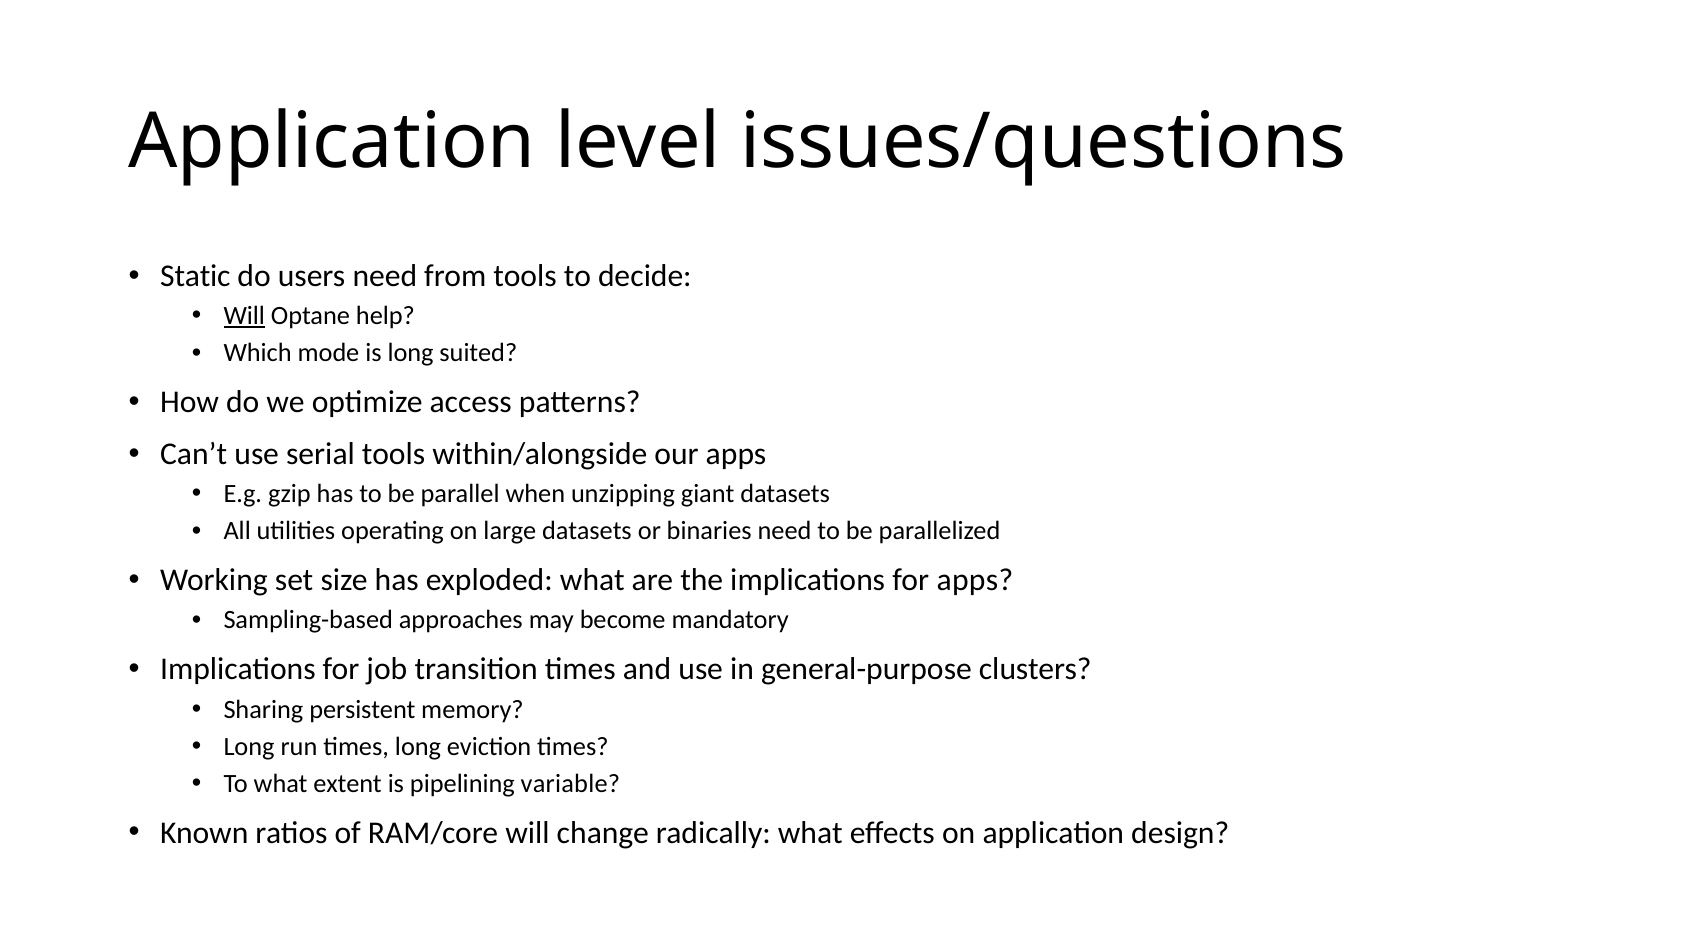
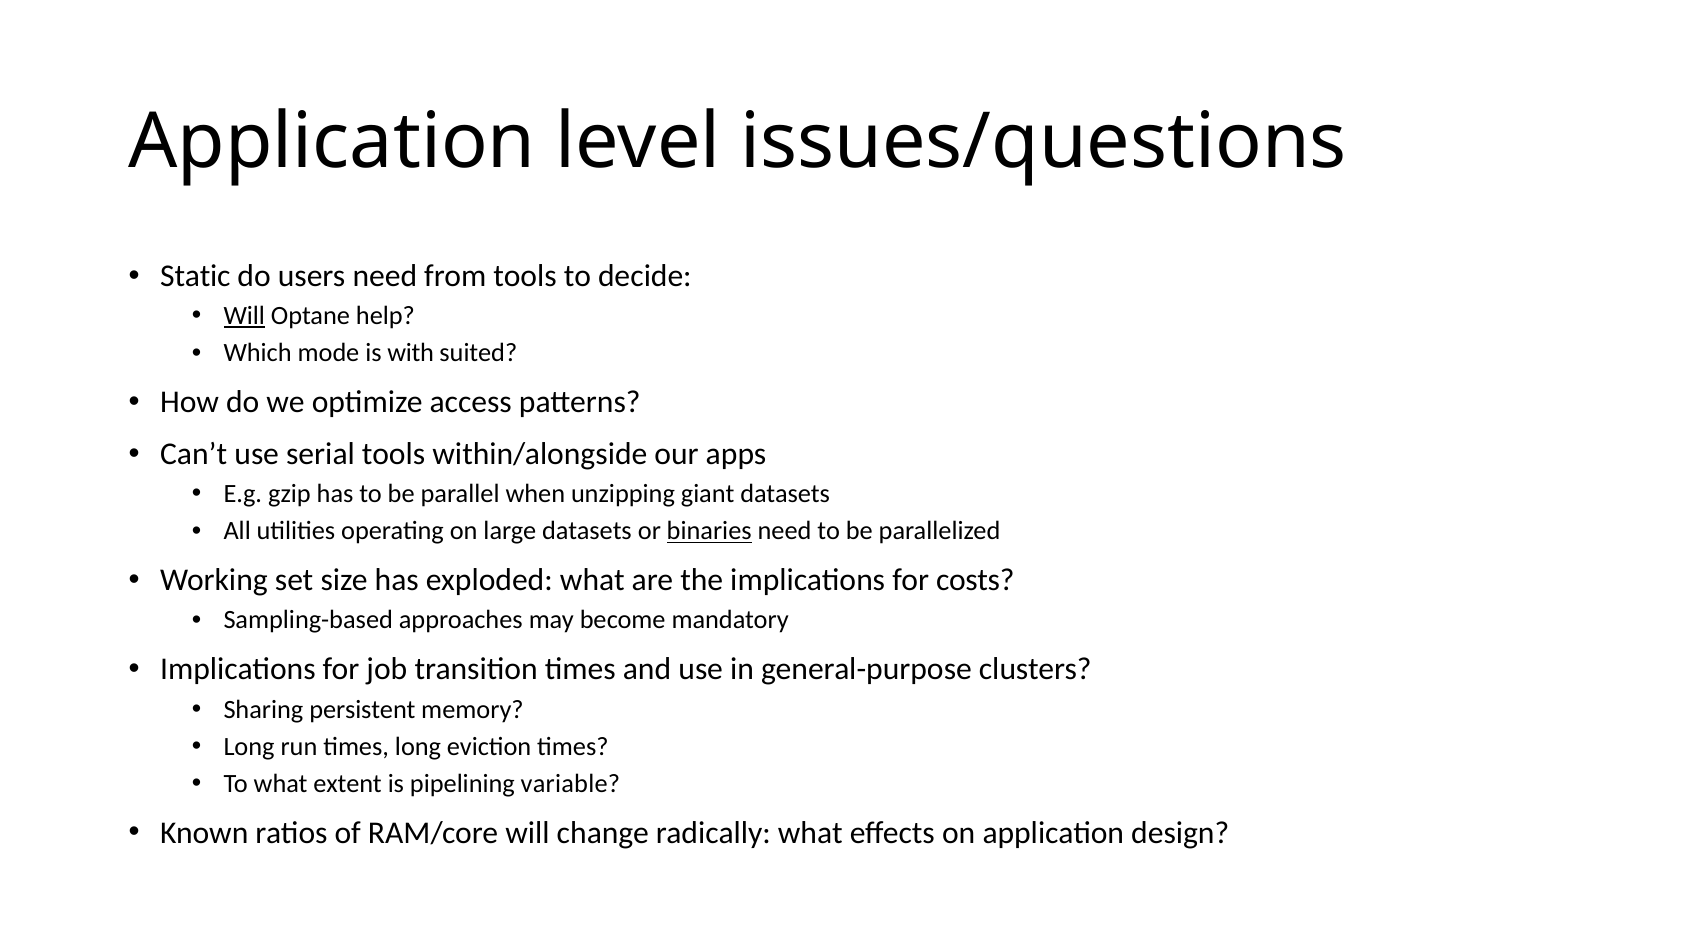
is long: long -> with (411, 353)
binaries underline: none -> present (709, 531)
for apps: apps -> costs (975, 580)
